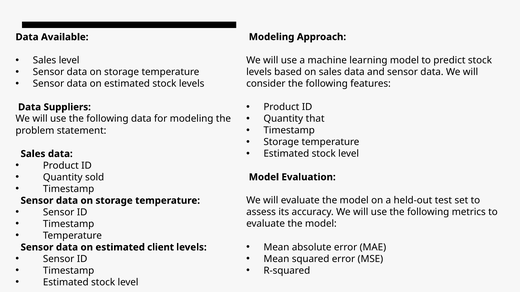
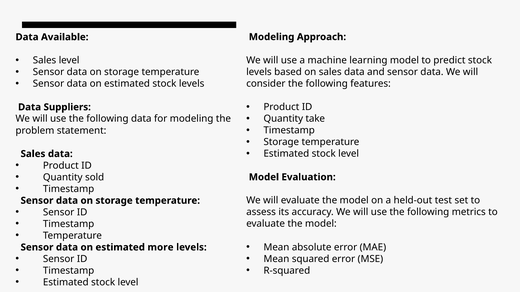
that: that -> take (315, 119)
client: client -> more (160, 248)
